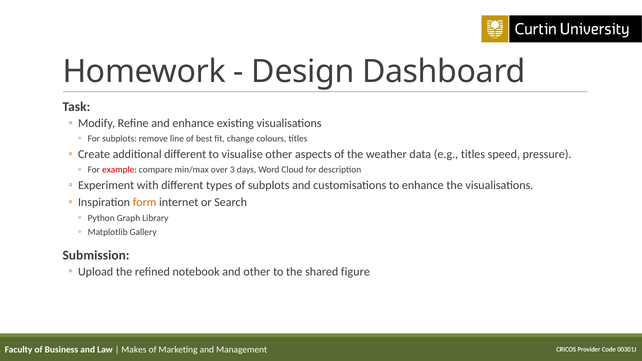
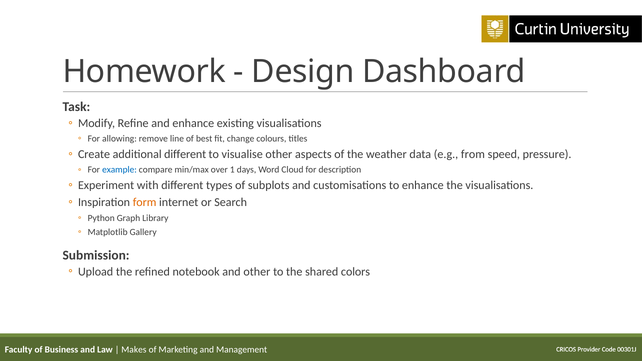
For subplots: subplots -> allowing (119, 139)
e.g titles: titles -> from (473, 154)
example colour: red -> blue (119, 170)
3: 3 -> 1 (232, 170)
figure: figure -> colors (356, 272)
